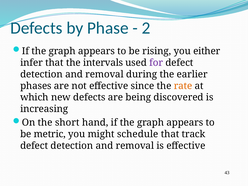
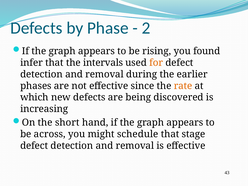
either: either -> found (207, 51)
for colour: purple -> orange (156, 63)
metric: metric -> across (50, 134)
track: track -> stage (194, 134)
